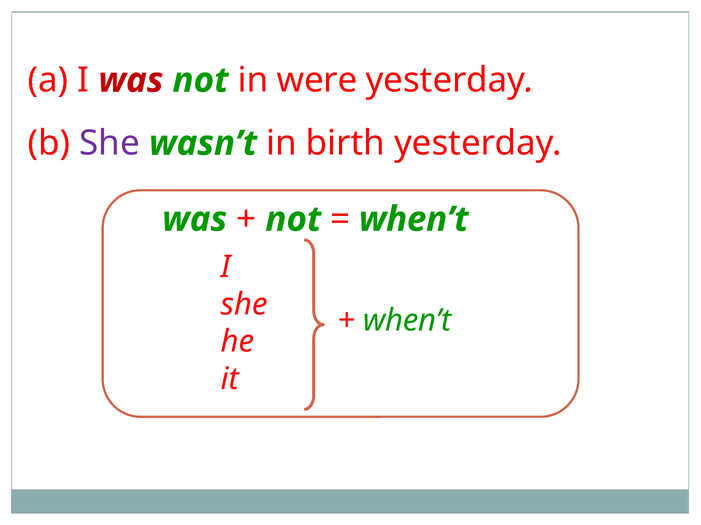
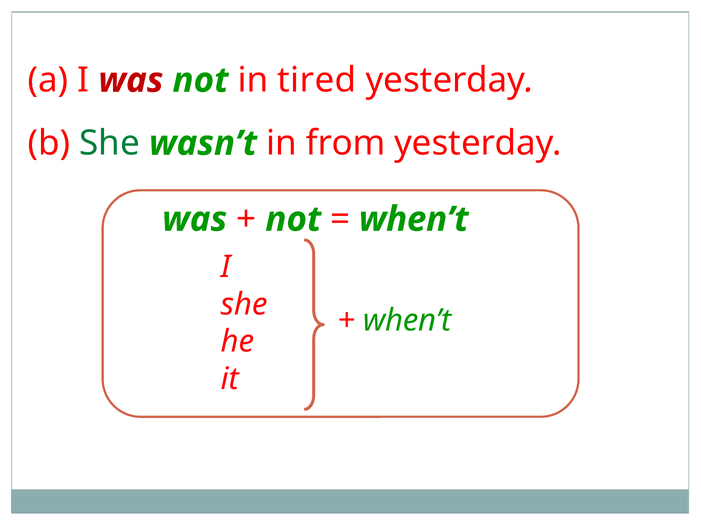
were: were -> tired (317, 80)
She colour: purple -> green (110, 144)
birth: birth -> from (346, 144)
